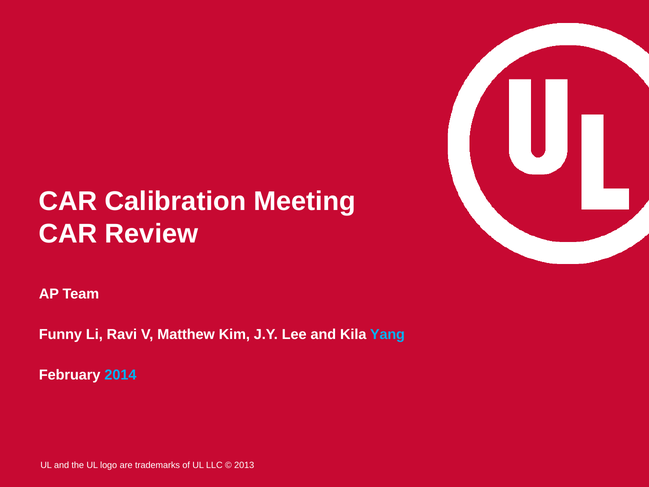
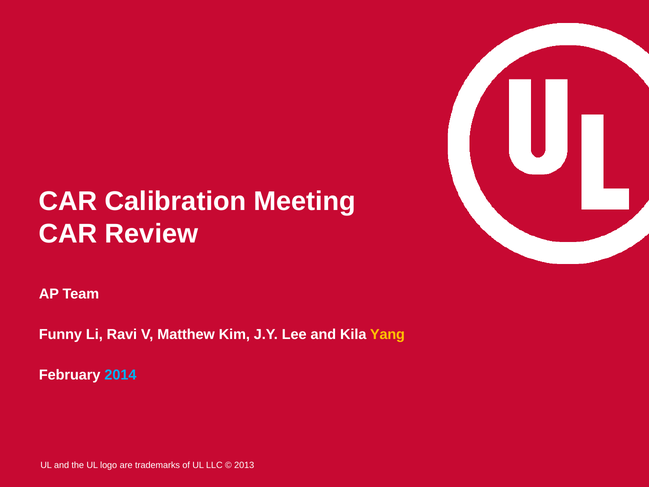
Yang colour: light blue -> yellow (387, 334)
